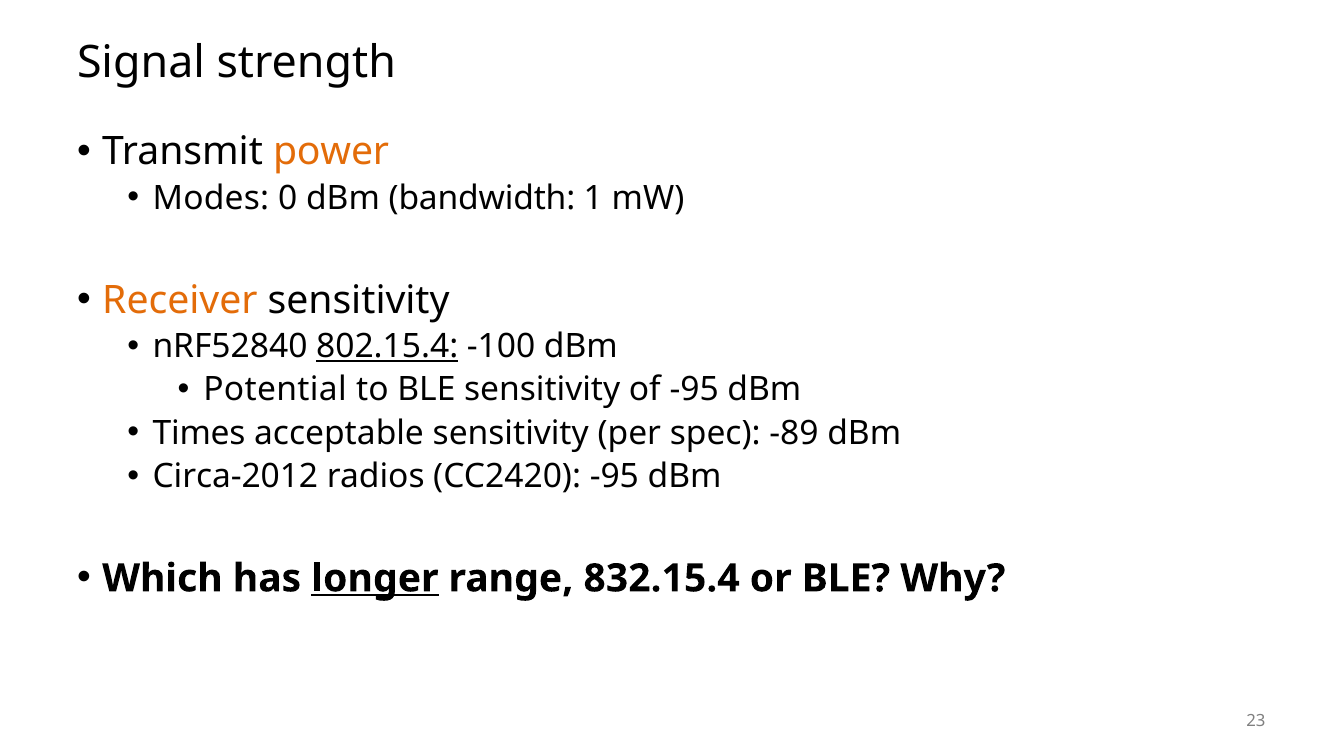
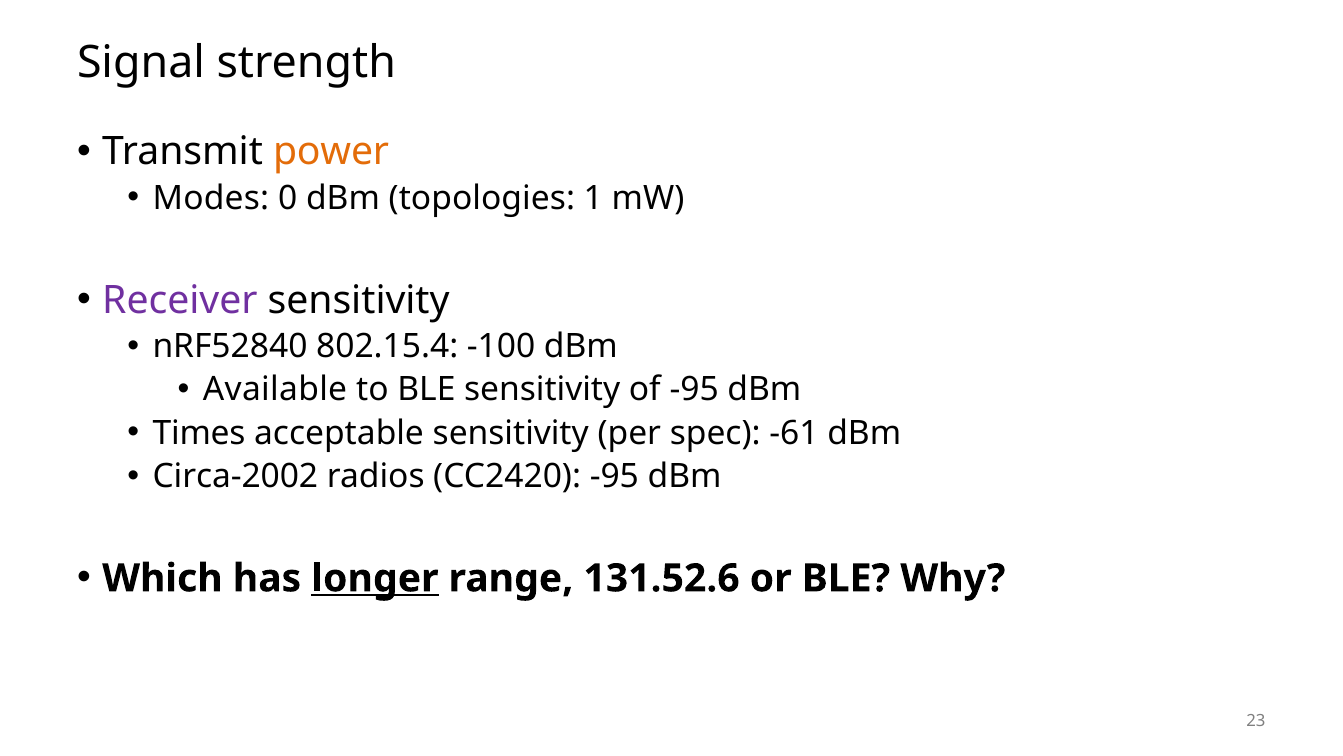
bandwidth: bandwidth -> topologies (482, 198)
Receiver colour: orange -> purple (180, 300)
802.15.4 underline: present -> none (387, 346)
Potential: Potential -> Available (275, 390)
-89: -89 -> -61 (794, 433)
Circa-2012: Circa-2012 -> Circa-2002 (235, 476)
832.15.4: 832.15.4 -> 131.52.6 (662, 578)
